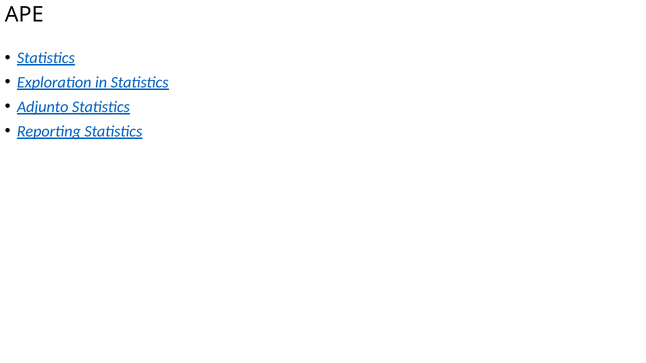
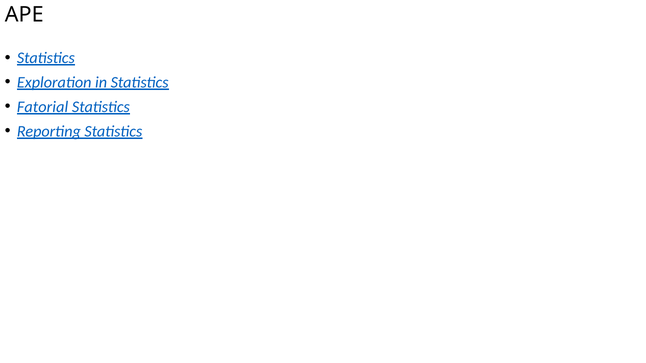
Adjunto: Adjunto -> Fatorial (43, 107)
